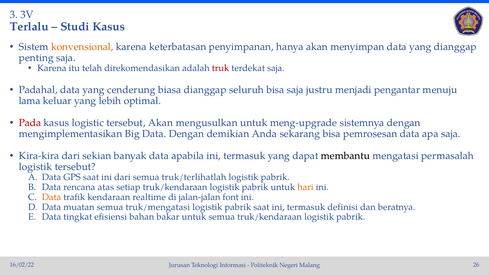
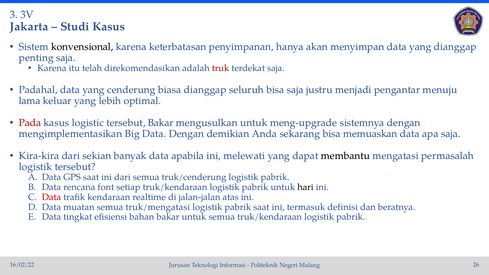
Terlalu: Terlalu -> Jakarta (29, 27)
konvensional colour: orange -> black (82, 47)
tersebut Akan: Akan -> Bakar (161, 123)
pemrosesan: pemrosesan -> memuaskan (370, 134)
termasuk: termasuk -> melewati (244, 156)
truk/terlihatlah: truk/terlihatlah -> truk/cenderung (194, 177)
atas: atas -> font (106, 187)
hari colour: orange -> black (305, 187)
Data colour: orange -> red (51, 197)
font: font -> atas (231, 197)
